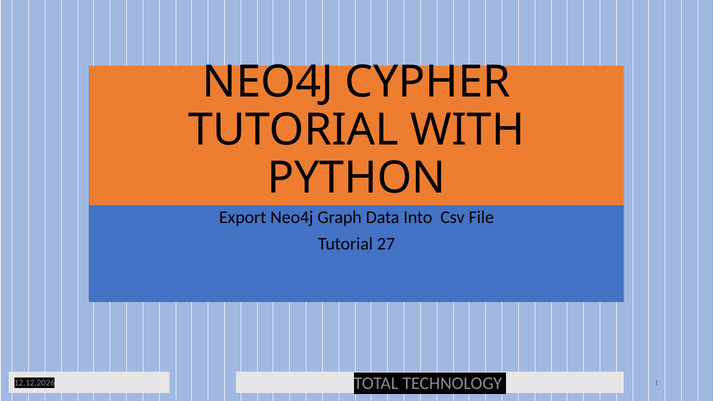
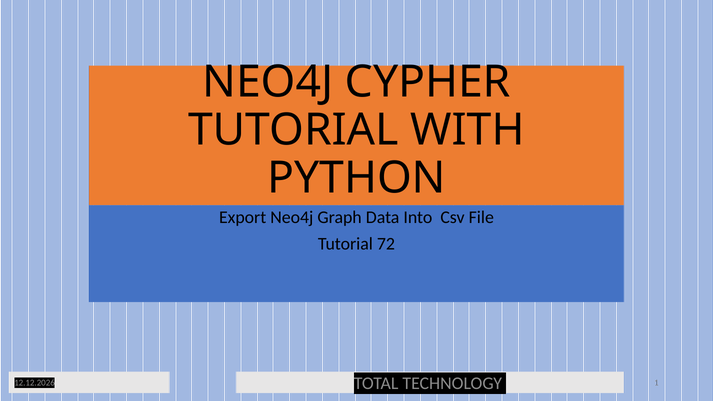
27: 27 -> 72 (386, 244)
